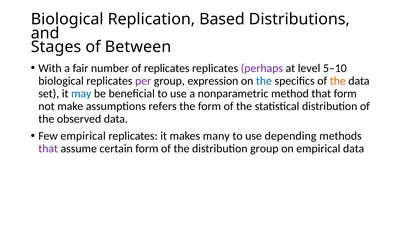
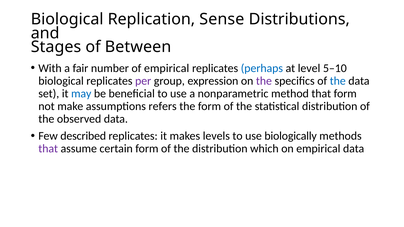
Based: Based -> Sense (222, 19)
of replicates: replicates -> empirical (167, 68)
perhaps colour: purple -> blue (262, 68)
the colour: blue -> purple (264, 81)
the colour: orange -> blue (338, 81)
Few empirical: empirical -> described (83, 136)
many: many -> levels (216, 136)
depending: depending -> biologically (291, 136)
distribution group: group -> which (264, 149)
